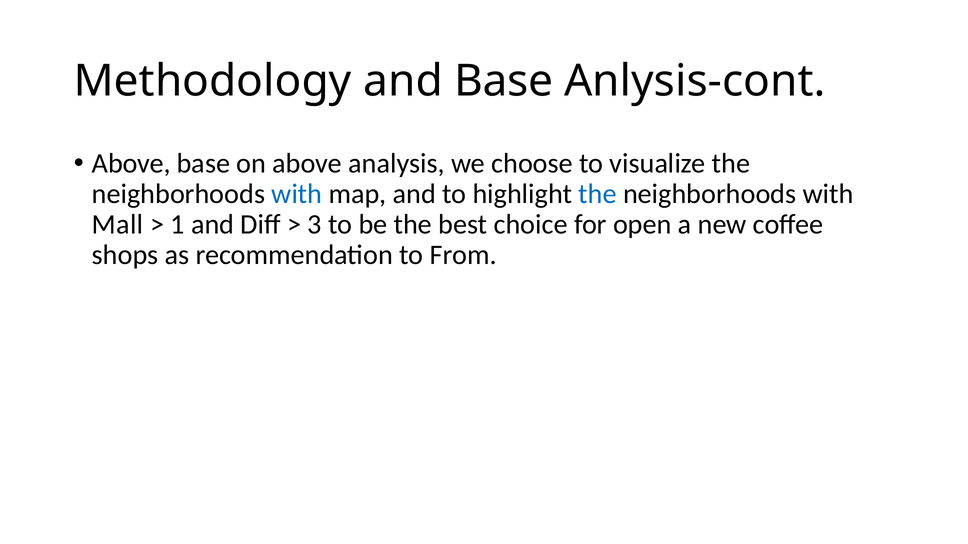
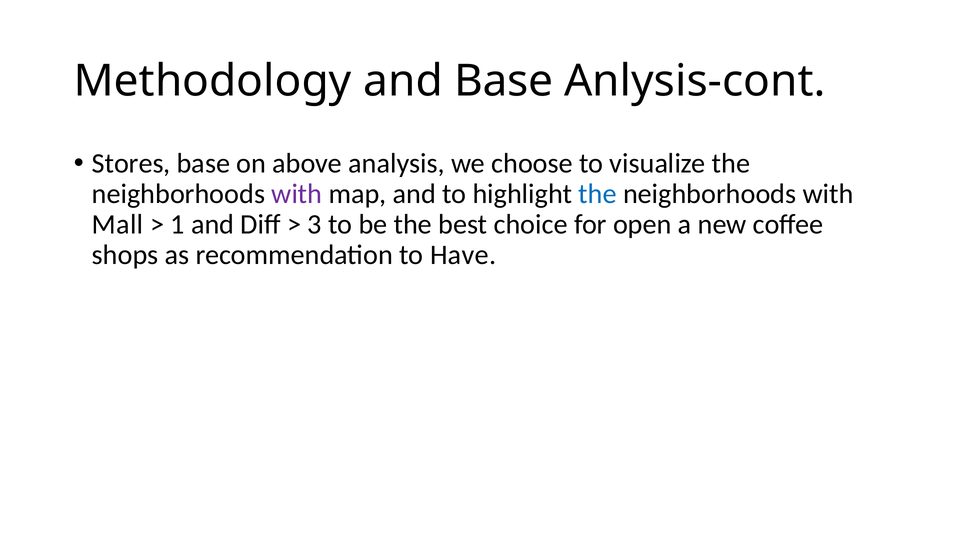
Above: Above -> Stores (131, 164)
with colour: blue -> purple (297, 194)
From: From -> Have (463, 255)
